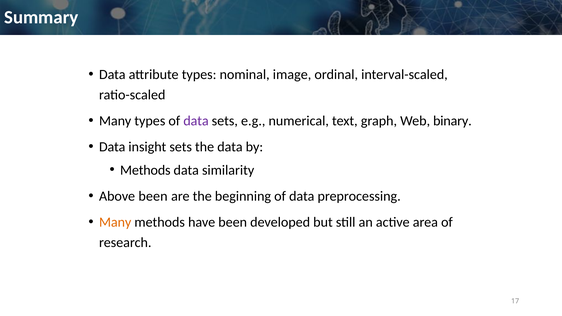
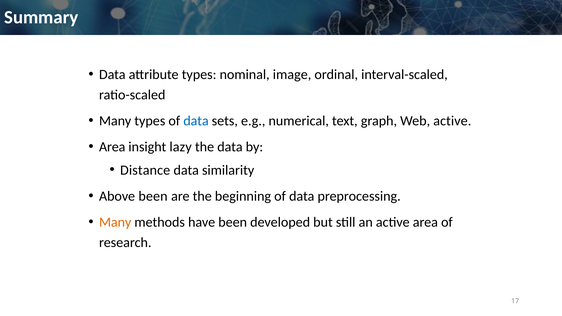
data colour: purple -> blue (196, 121)
Web binary: binary -> active (452, 121)
Data: Data -> Area (112, 147)
insight sets: sets -> lazy (181, 147)
Methods: Methods -> Distance (145, 170)
